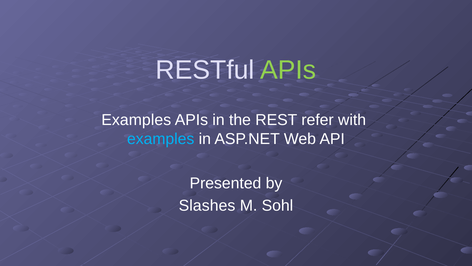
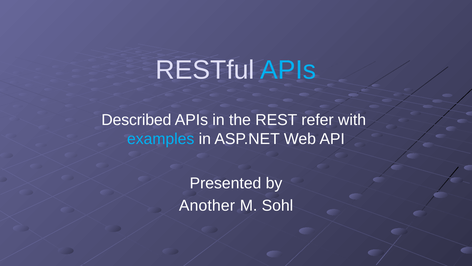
APIs colour: light green -> light blue (288, 70)
Examples: Examples -> Described (136, 120)
Slashes: Slashes -> Another (207, 205)
